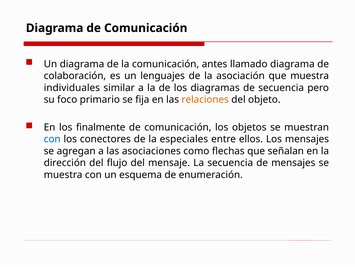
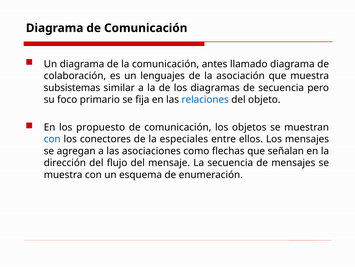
individuales: individuales -> subsistemas (72, 88)
relaciones colour: orange -> blue (205, 99)
finalmente: finalmente -> propuesto (101, 127)
